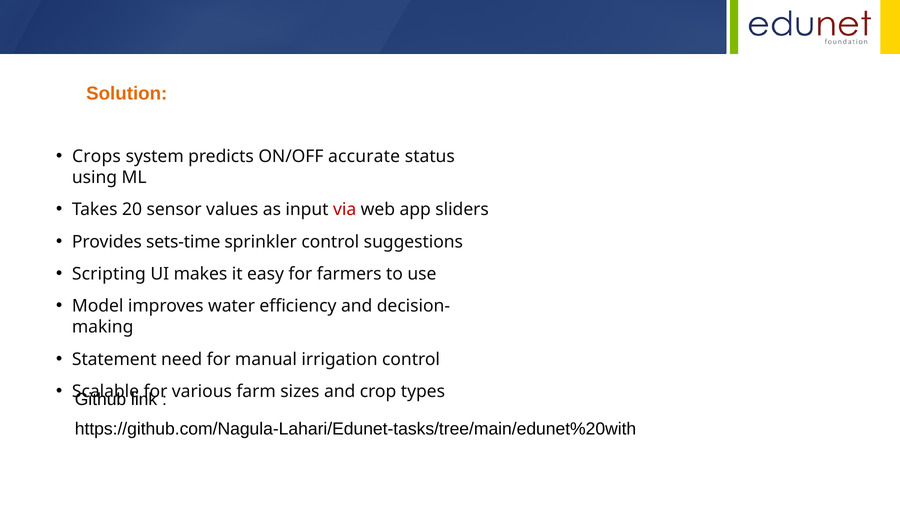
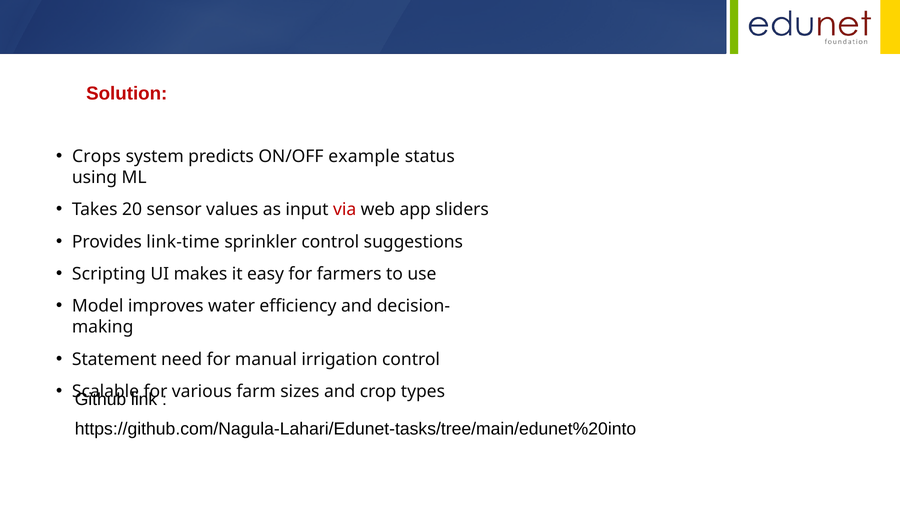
Solution colour: orange -> red (127, 94)
accurate: accurate -> example (364, 156)
sets-time: sets-time -> link-time (183, 242)
https://github.com/Nagula-Lahari/Edunet-tasks/tree/main/edunet%20with: https://github.com/Nagula-Lahari/Edunet-tasks/tree/main/edunet%20with -> https://github.com/Nagula-Lahari/Edunet-tasks/tree/main/edunet%20into (356, 429)
